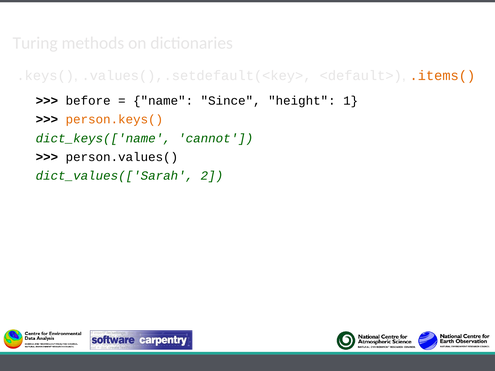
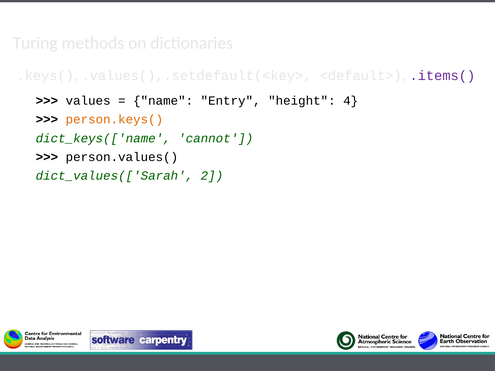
.items( colour: orange -> purple (442, 76)
before: before -> values (88, 101)
Since: Since -> Entry (231, 101)
1: 1 -> 4 (351, 101)
